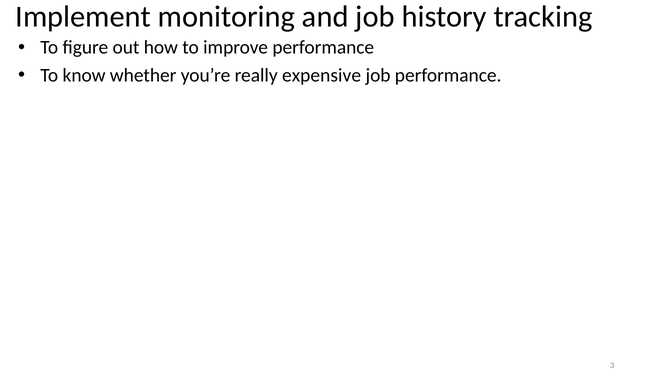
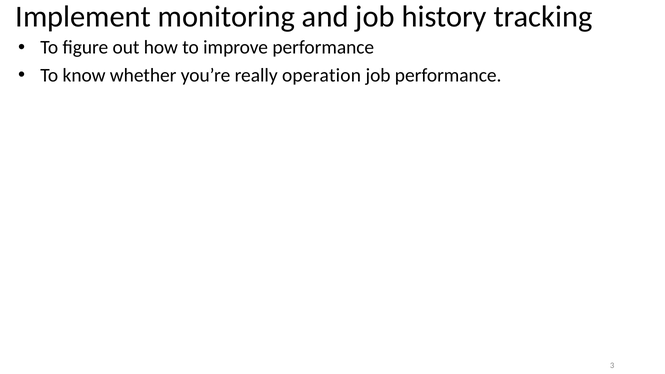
expensive: expensive -> operation (322, 75)
